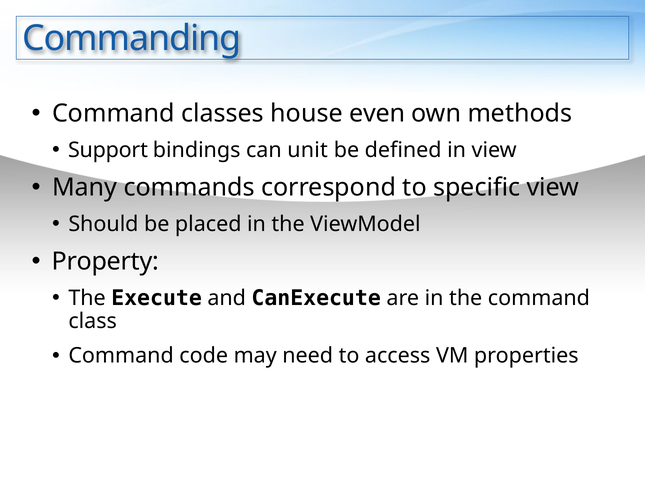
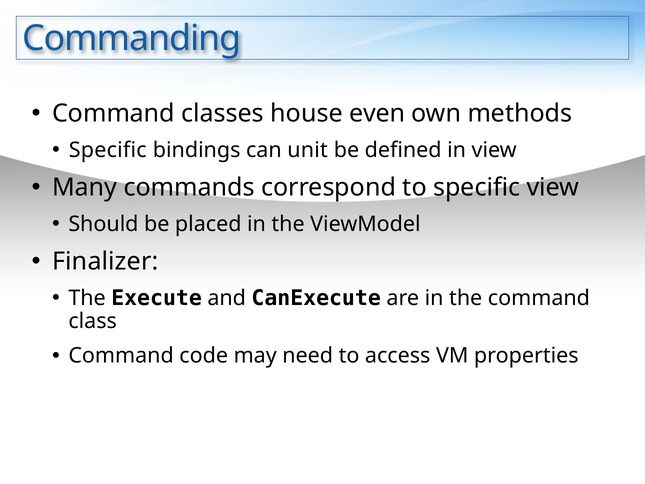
Support: Support -> Specific (108, 150)
Property: Property -> Finalizer (105, 261)
